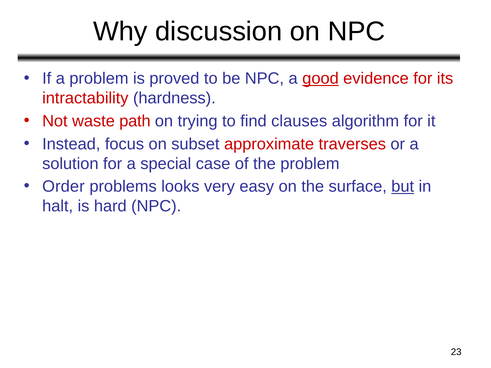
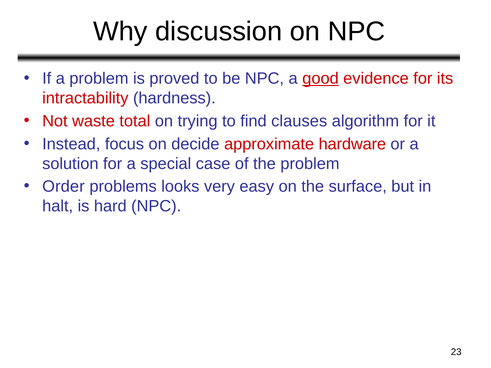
path: path -> total (135, 121)
subset: subset -> decide (195, 144)
traverses: traverses -> hardware (352, 144)
but underline: present -> none (403, 187)
